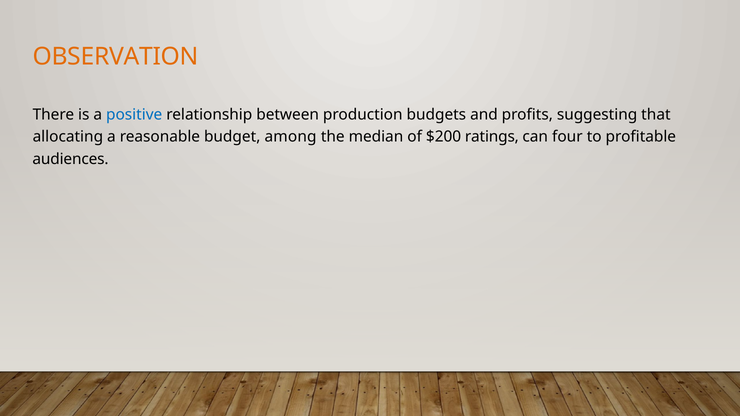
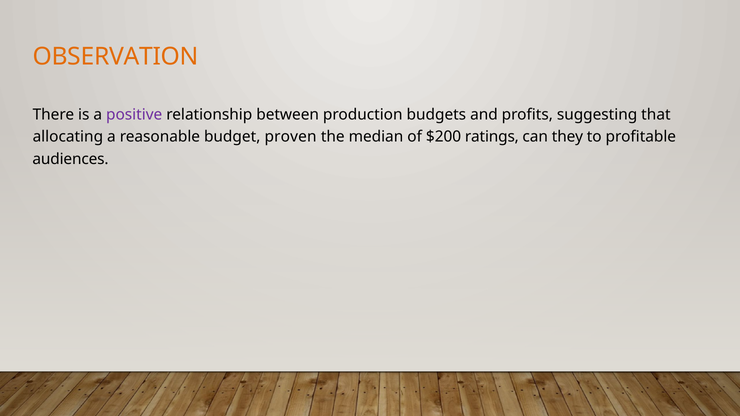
positive colour: blue -> purple (134, 115)
among: among -> proven (291, 137)
four: four -> they (567, 137)
